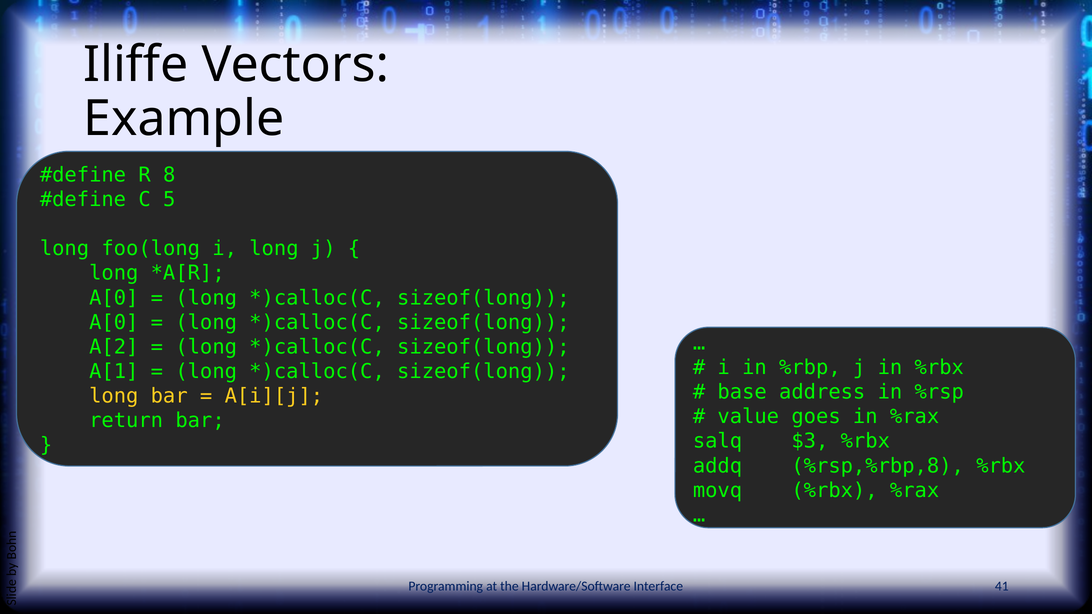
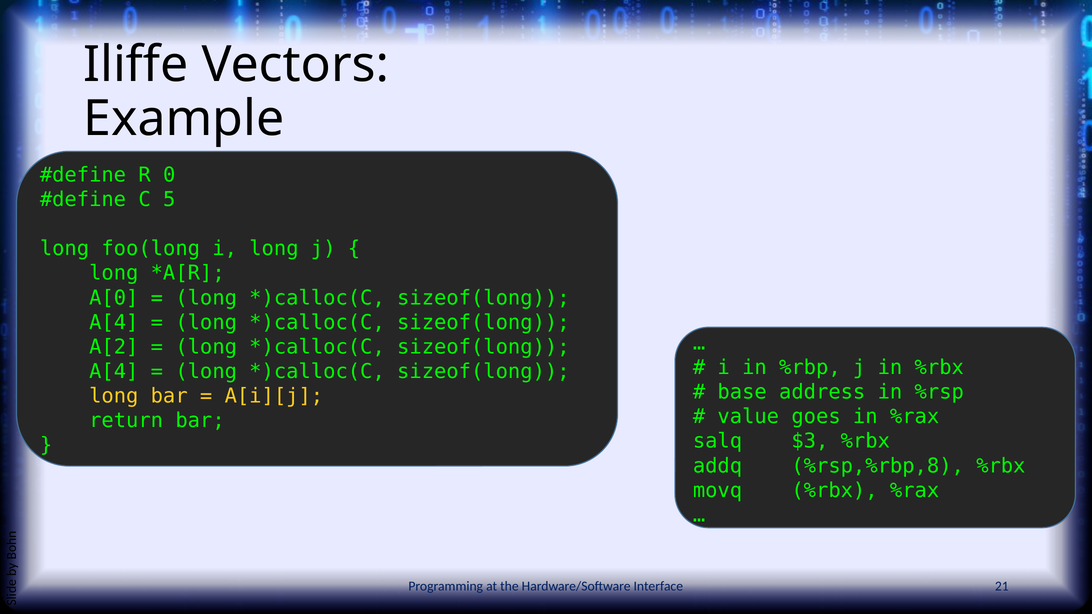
8: 8 -> 0 (169, 175)
A[0: A[0 -> A[4 (114, 322)
A[1: A[1 -> A[4 (114, 372)
41: 41 -> 21 (1002, 586)
